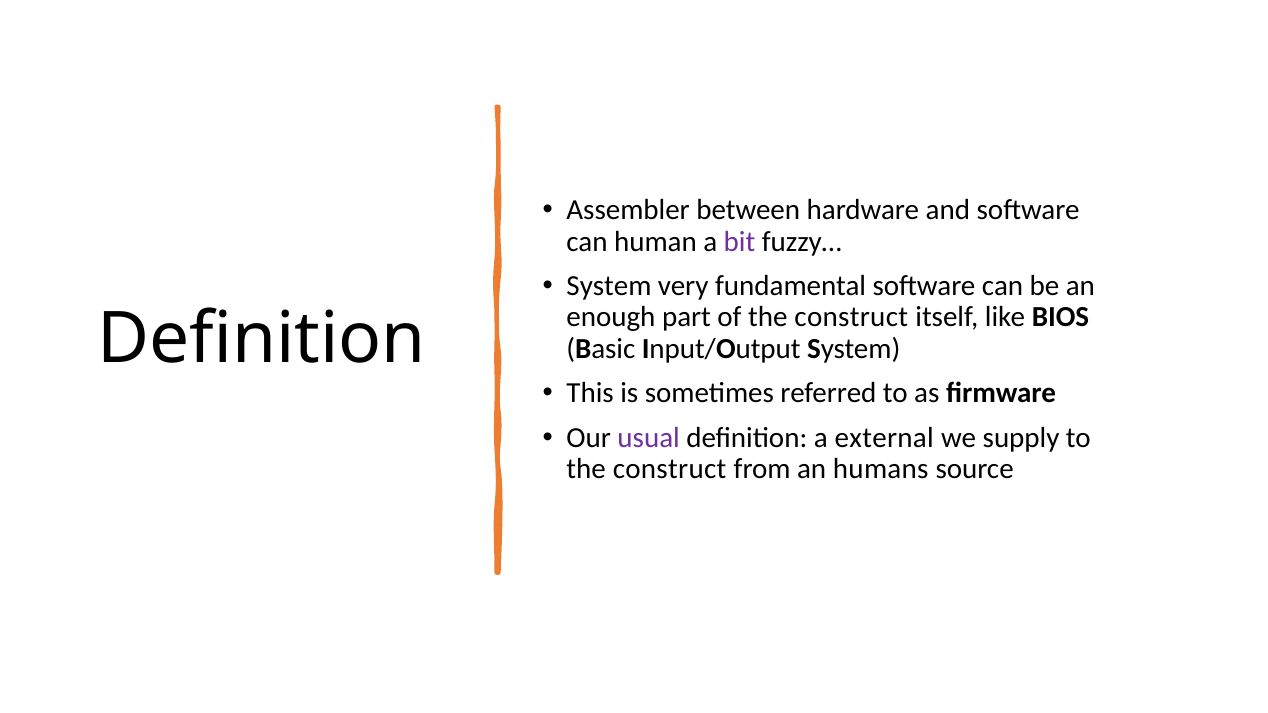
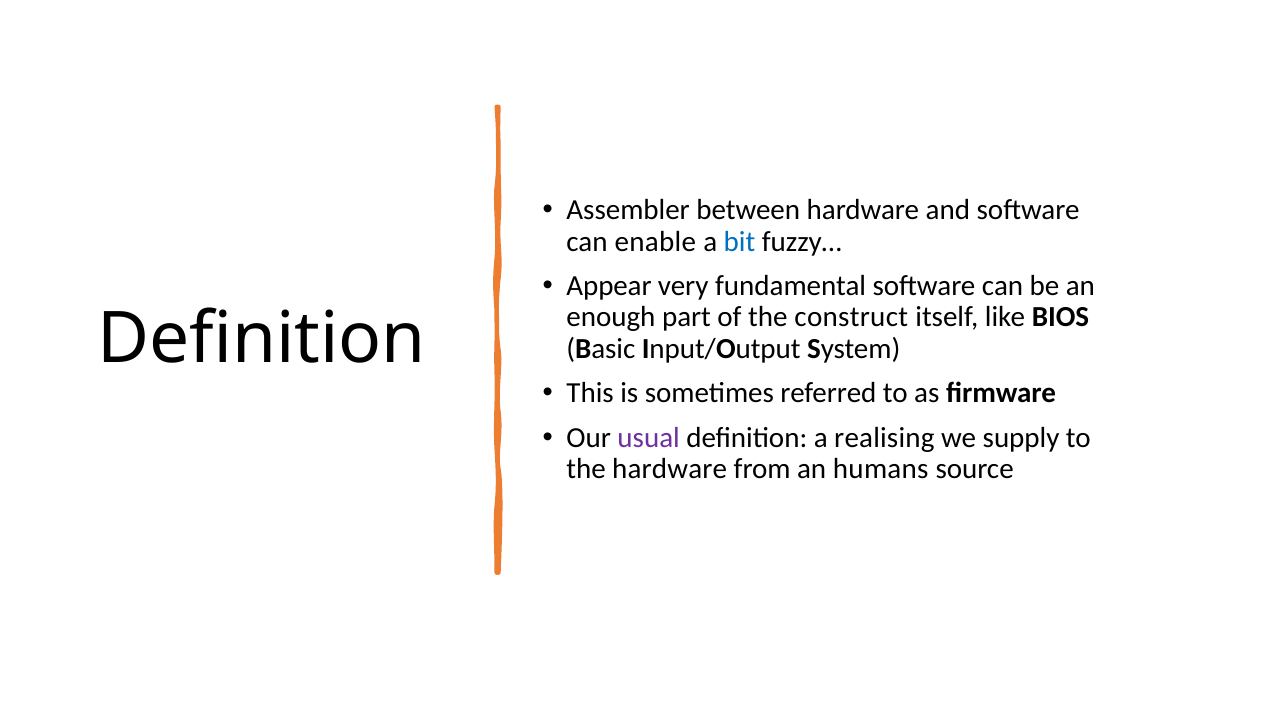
human: human -> enable (655, 242)
bit colour: purple -> blue (740, 242)
System: System -> Appear (609, 286)
external: external -> realising (884, 438)
construct: construct -> hardware (670, 469)
